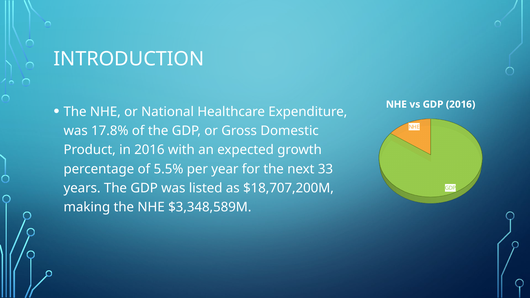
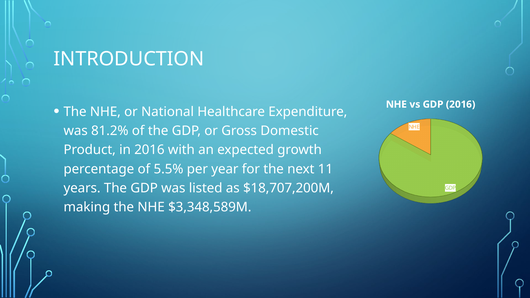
17.8%: 17.8% -> 81.2% (110, 131)
33: 33 -> 11 (325, 169)
